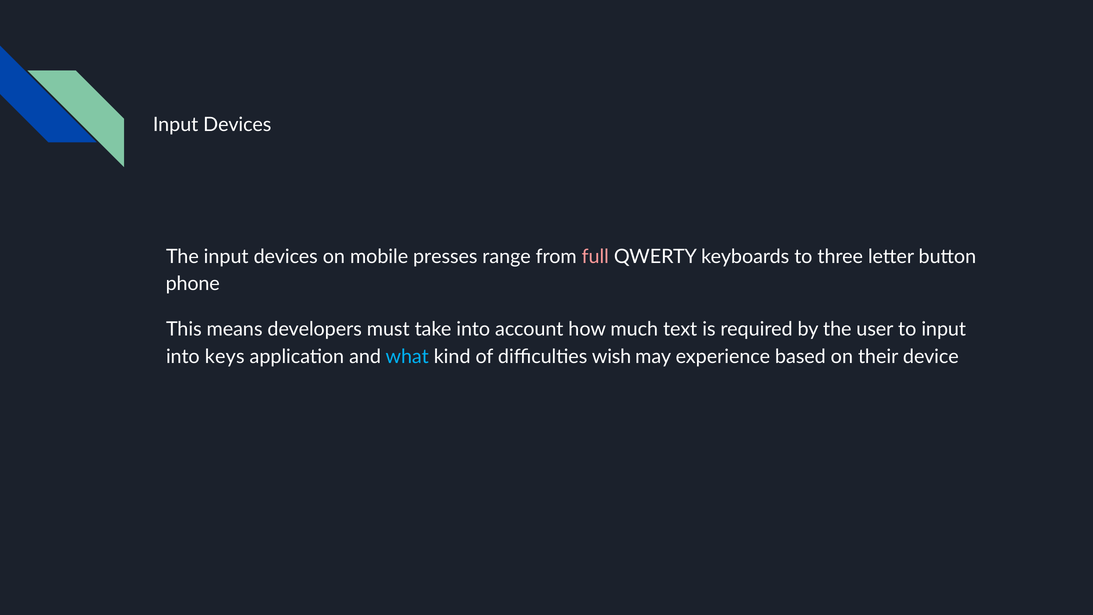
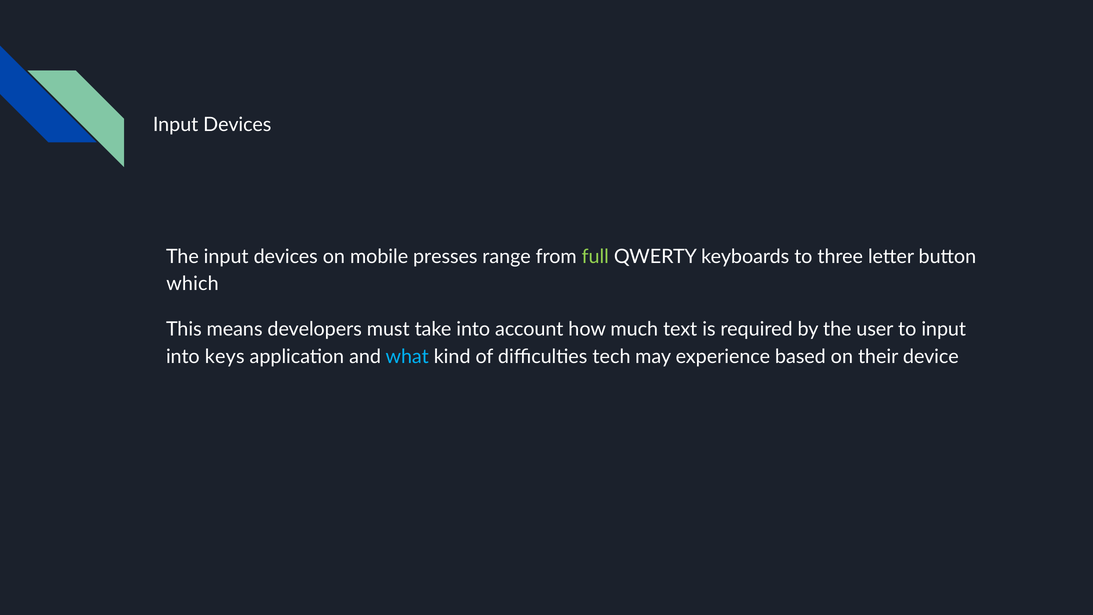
full colour: pink -> light green (595, 257)
phone: phone -> which (193, 284)
wish: wish -> tech (611, 356)
